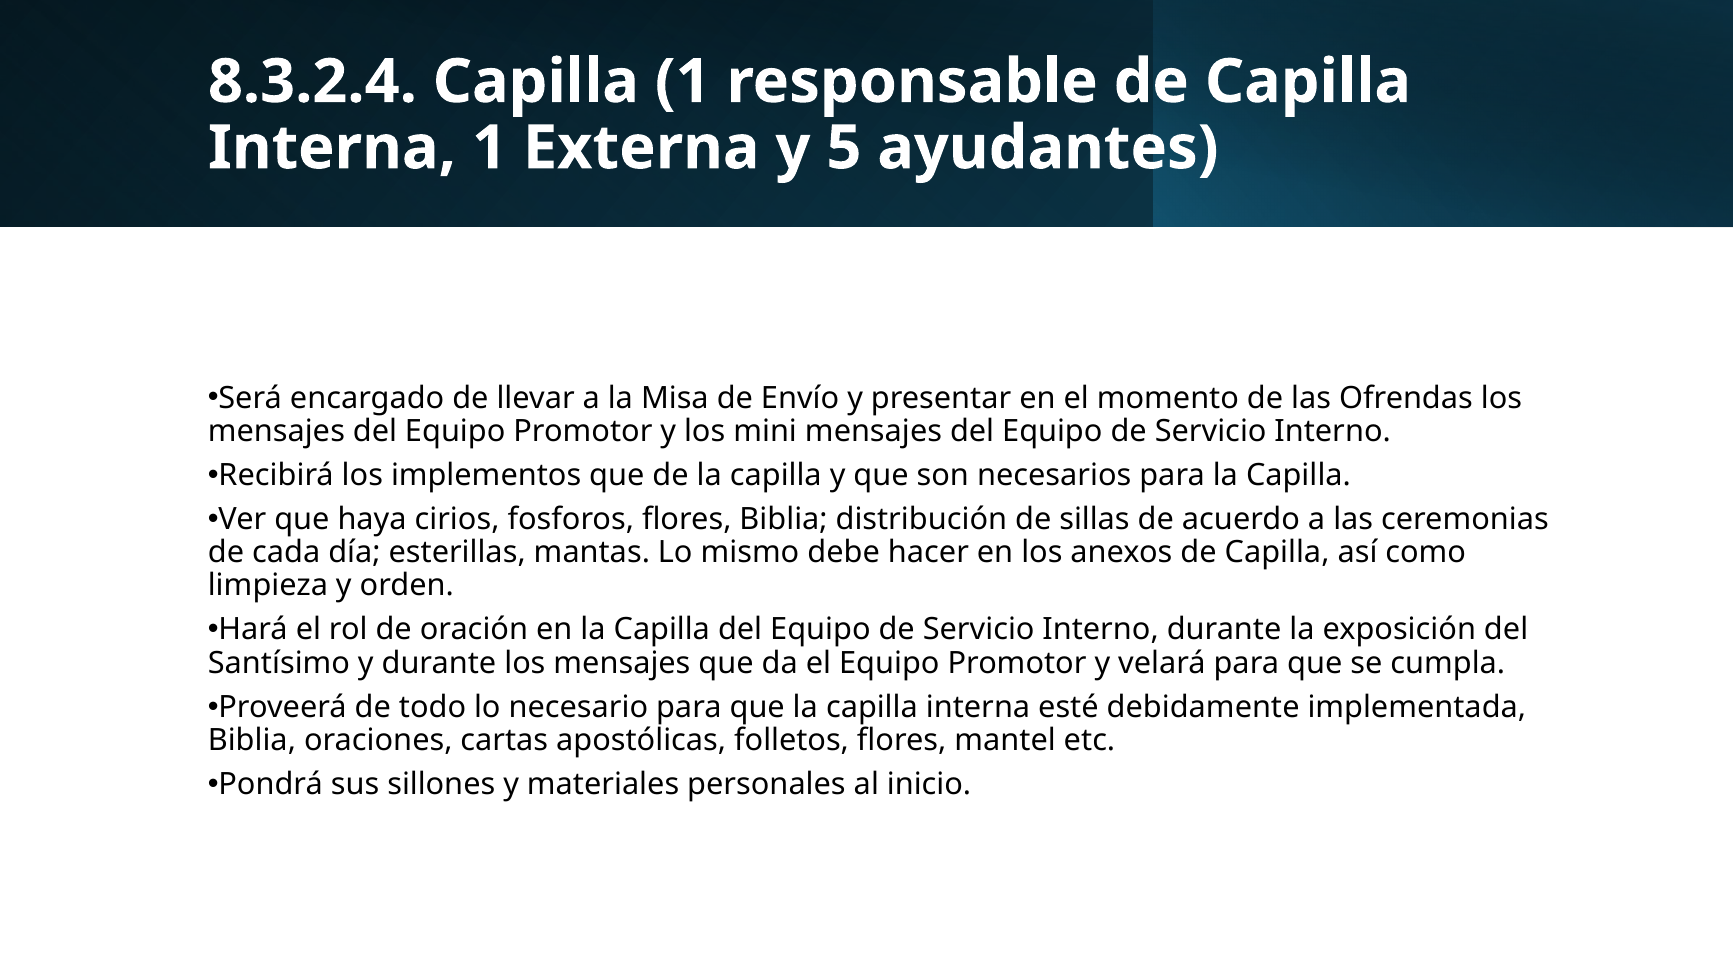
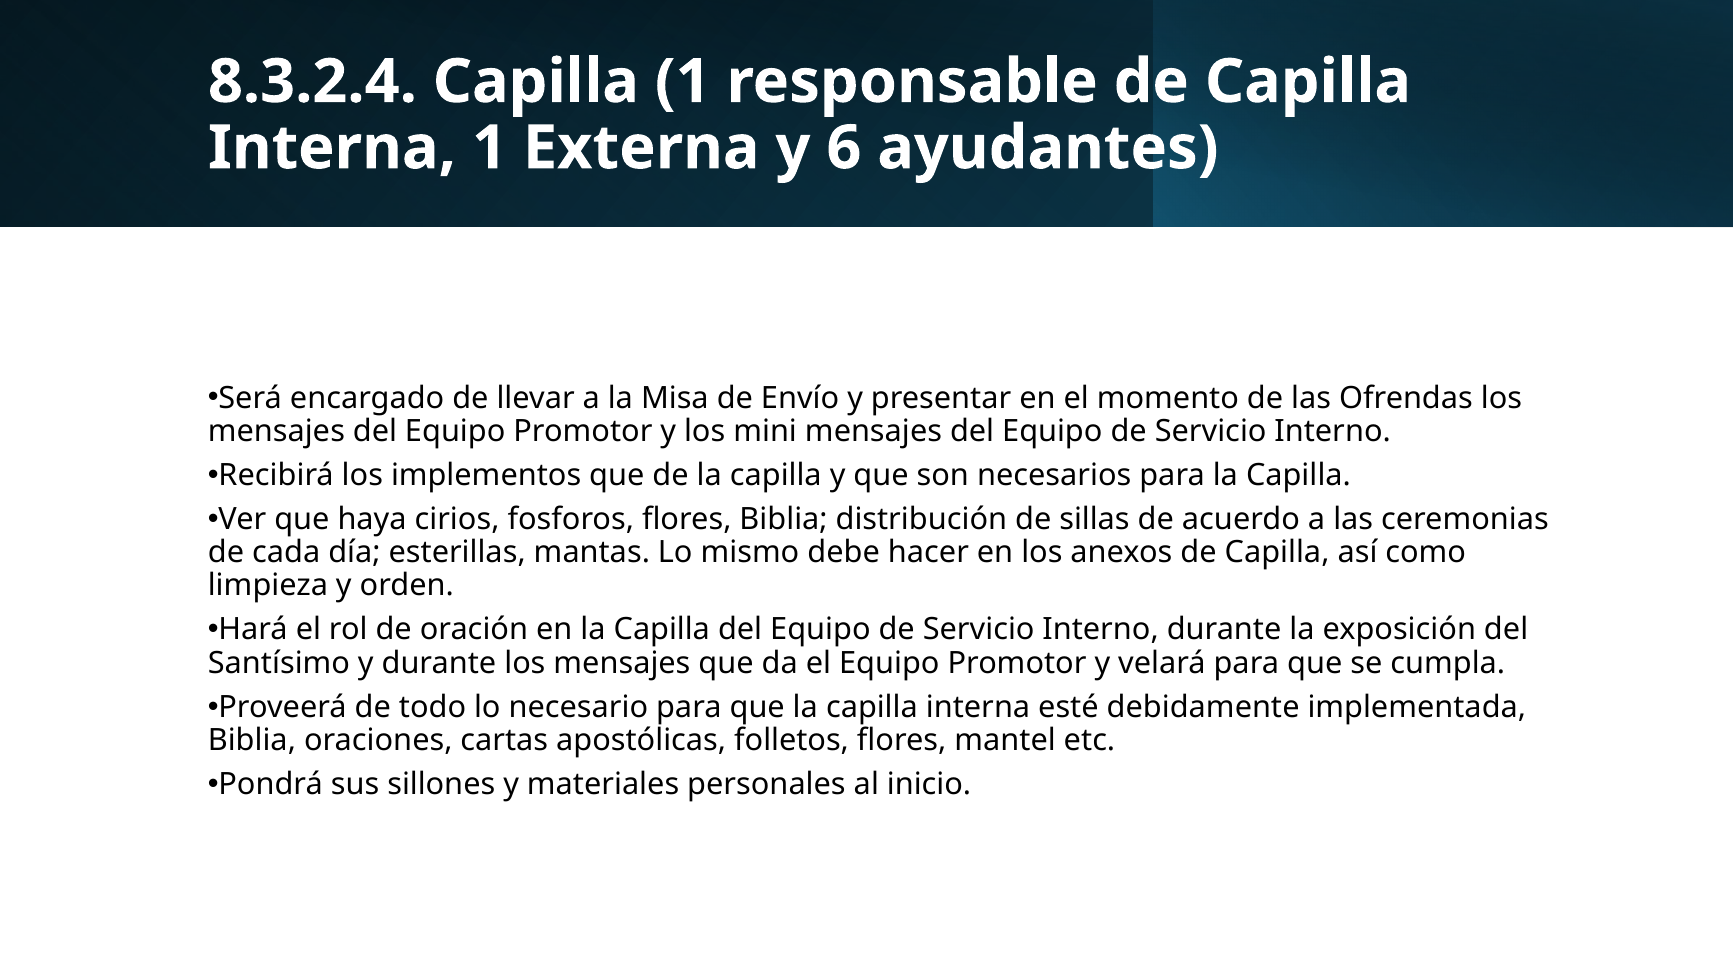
5: 5 -> 6 (844, 148)
